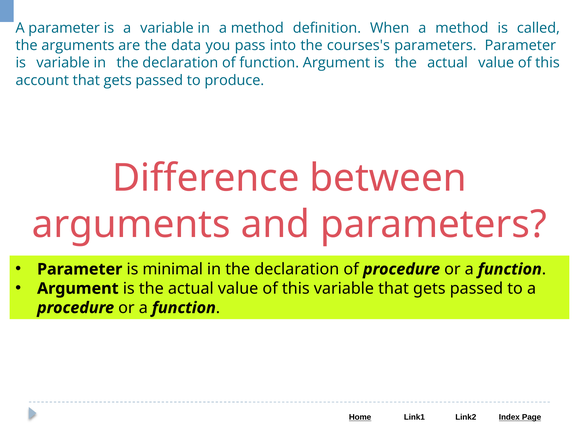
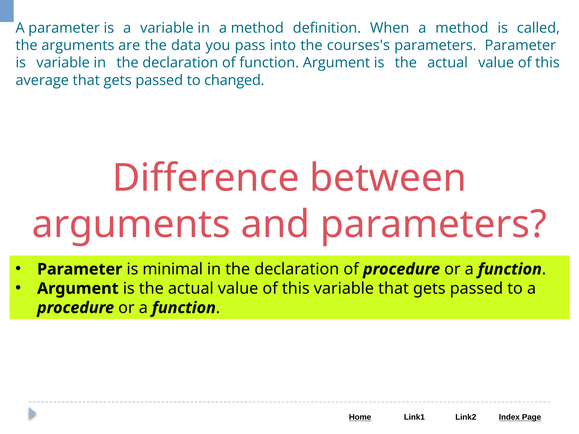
account: account -> average (42, 80)
produce: produce -> changed (234, 80)
